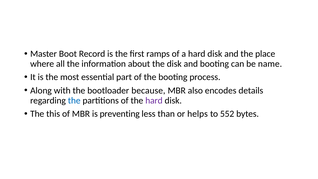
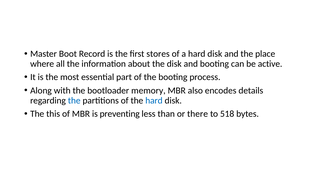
ramps: ramps -> stores (158, 54)
name: name -> active (270, 64)
because: because -> memory (148, 90)
hard colour: purple -> blue (154, 100)
helps: helps -> there (198, 114)
552: 552 -> 518 (227, 114)
